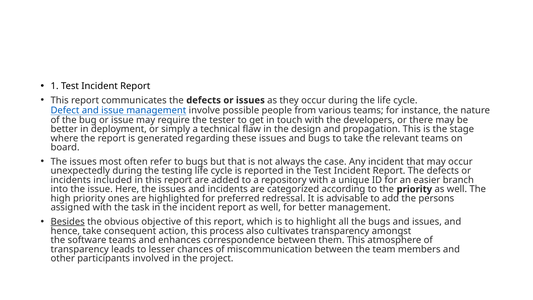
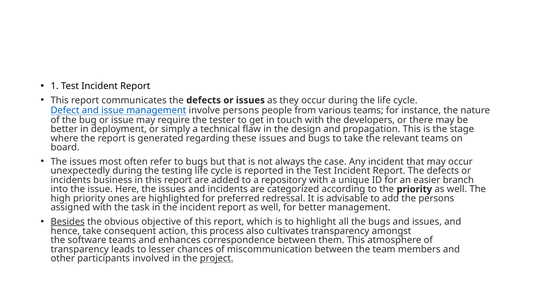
involve possible: possible -> persons (241, 110)
included: included -> business (113, 180)
project underline: none -> present (217, 258)
